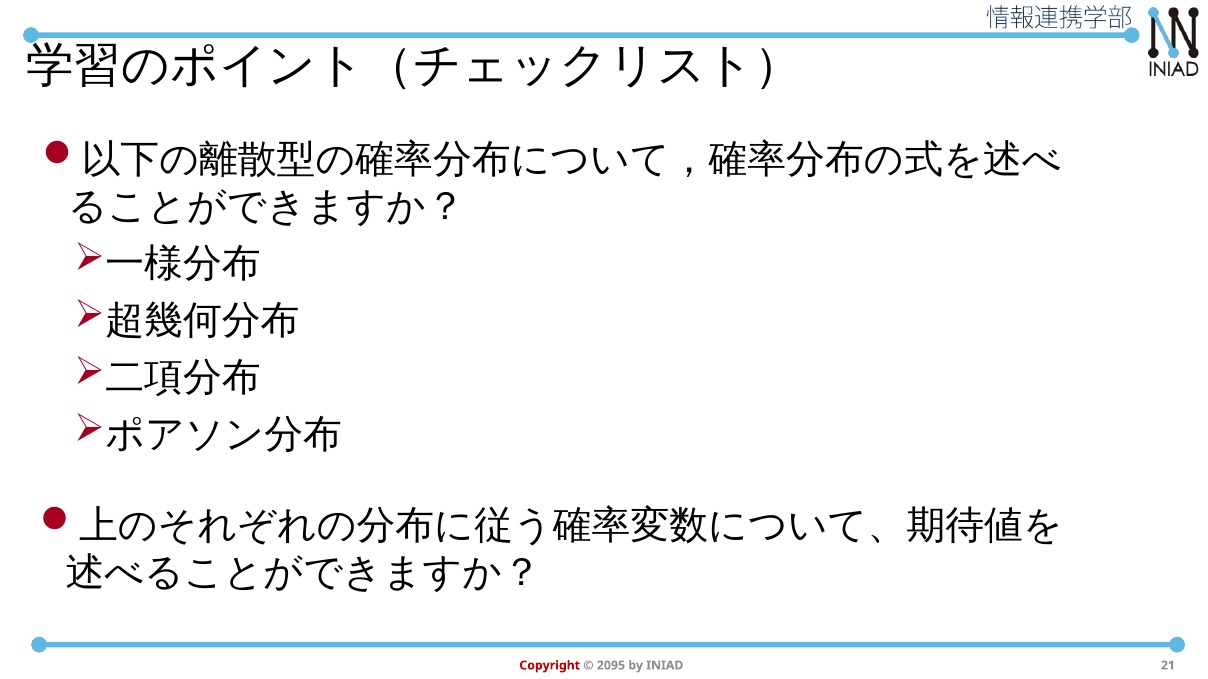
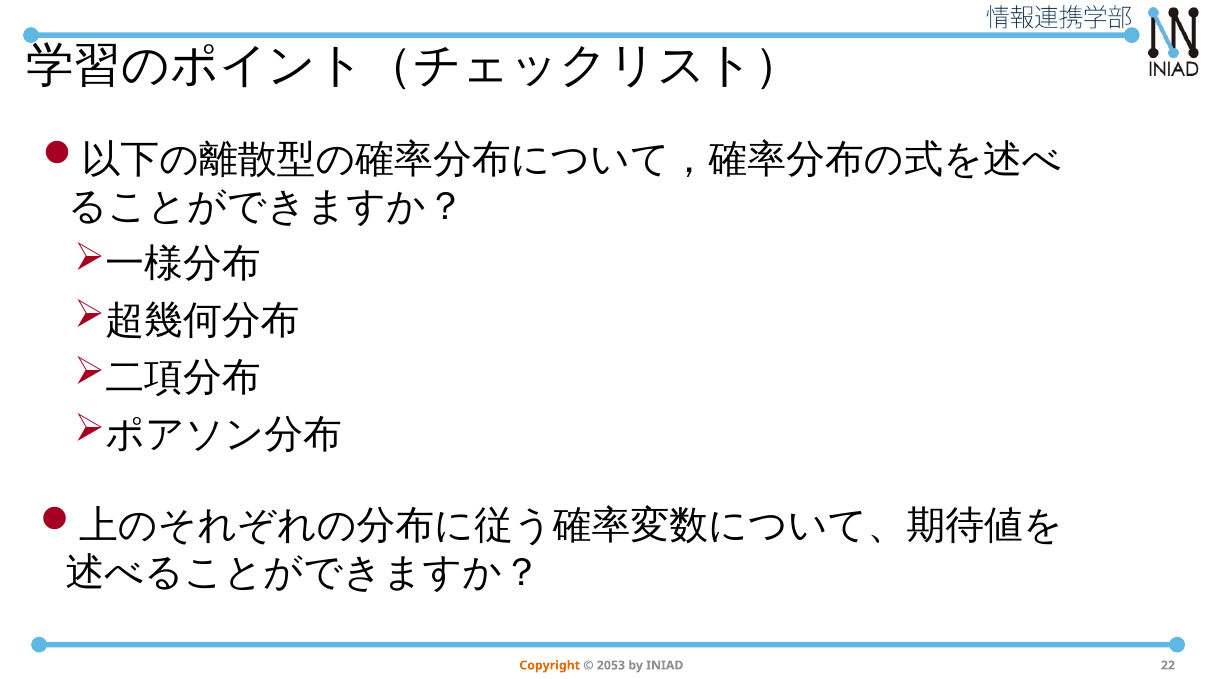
Copyright colour: red -> orange (550, 666)
2095: 2095 -> 2053 (611, 666)
21: 21 -> 22 (1168, 666)
